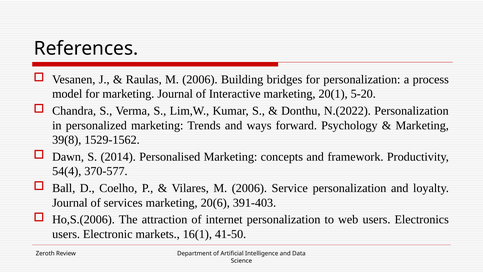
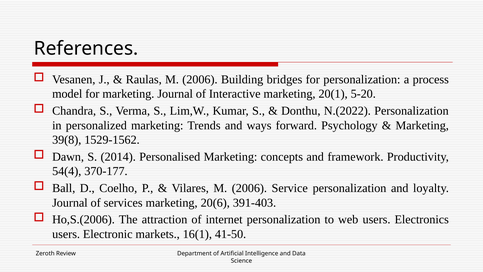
370-577: 370-577 -> 370-177 (106, 171)
